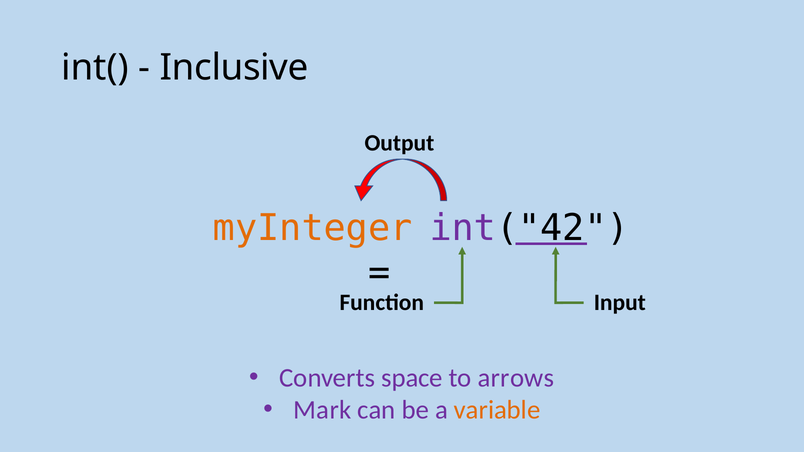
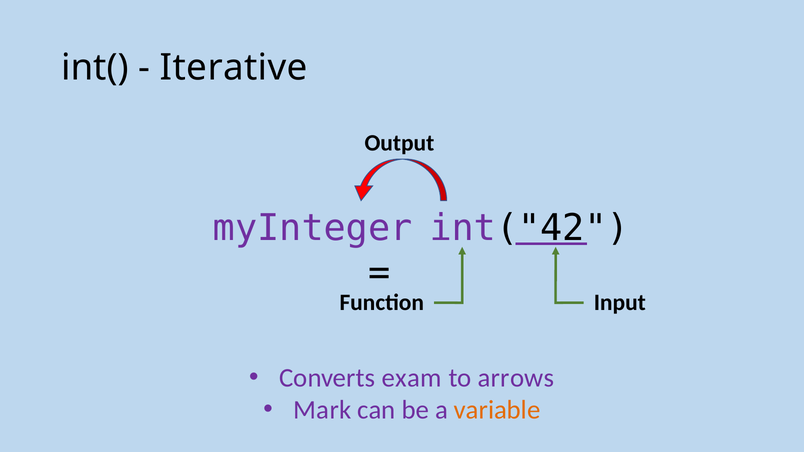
Inclusive: Inclusive -> Iterative (234, 68)
myInteger colour: orange -> purple (313, 228)
space: space -> exam (412, 378)
